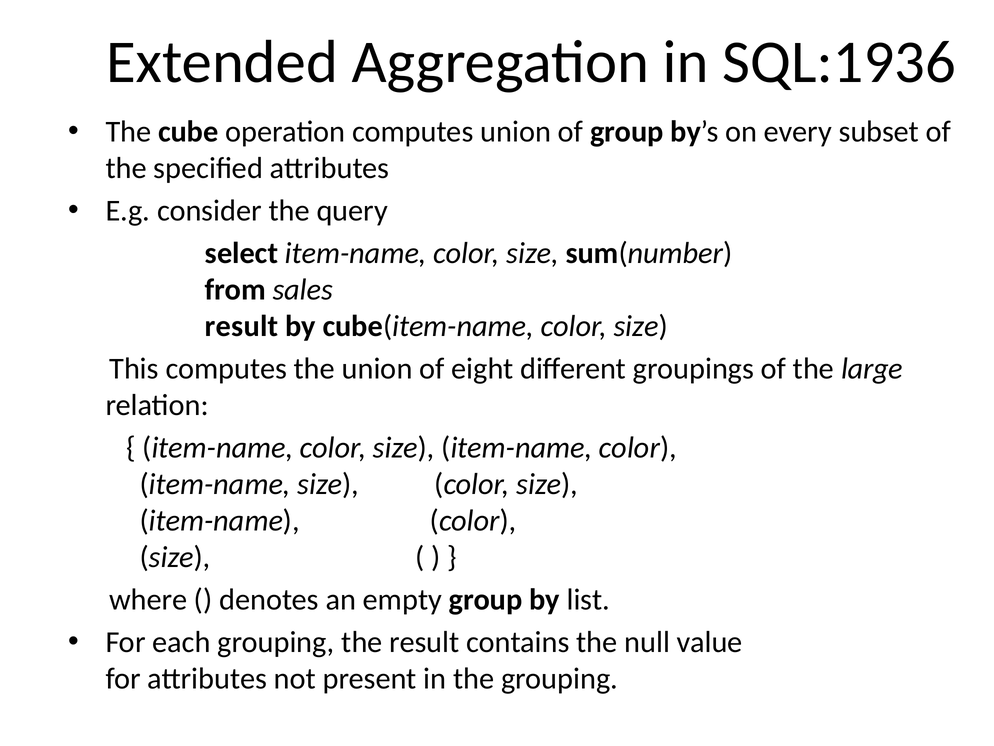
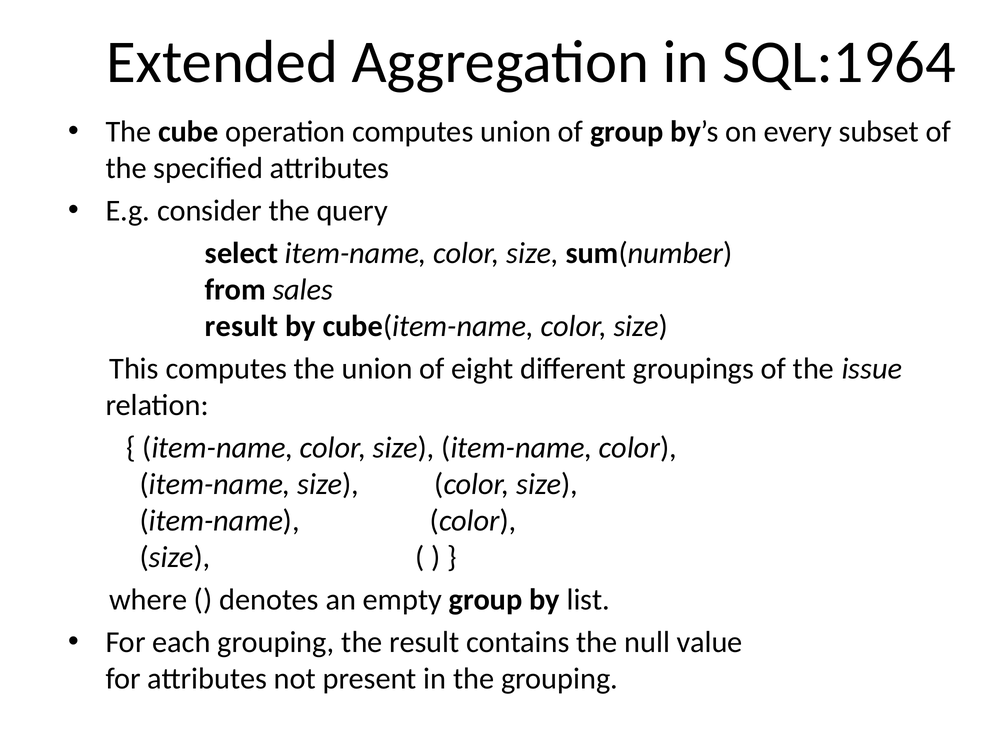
SQL:1936: SQL:1936 -> SQL:1964 (839, 62)
large: large -> issue (872, 369)
